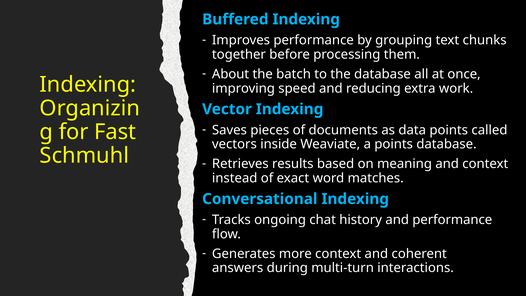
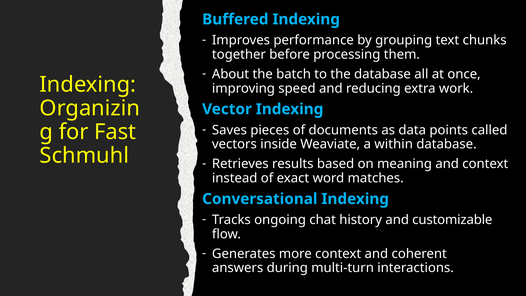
a points: points -> within (394, 144)
and performance: performance -> customizable (452, 220)
